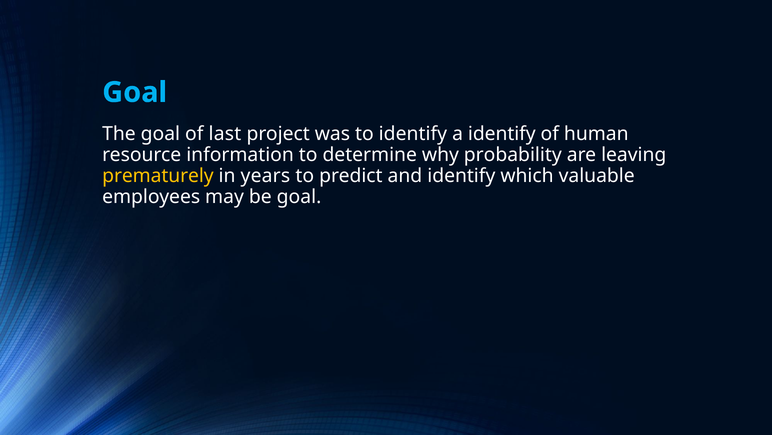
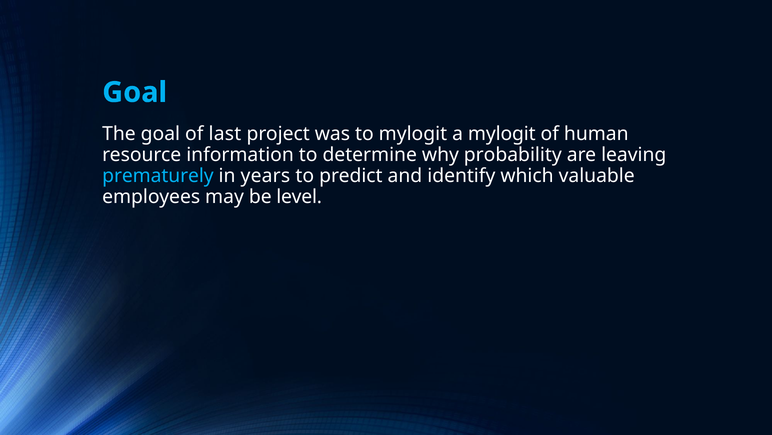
to identify: identify -> mylogit (413, 134)
a identify: identify -> mylogit (502, 134)
prematurely colour: yellow -> light blue (158, 176)
be goal: goal -> level (299, 196)
